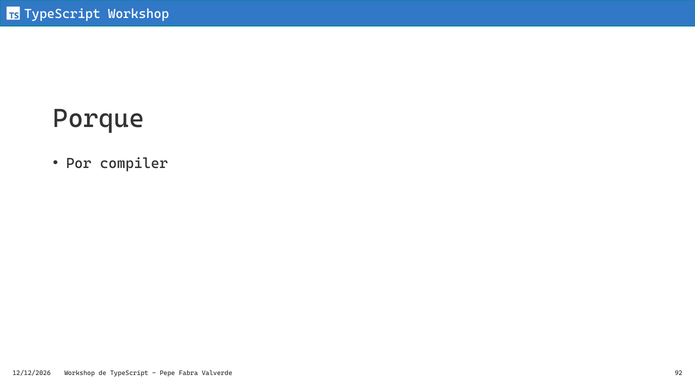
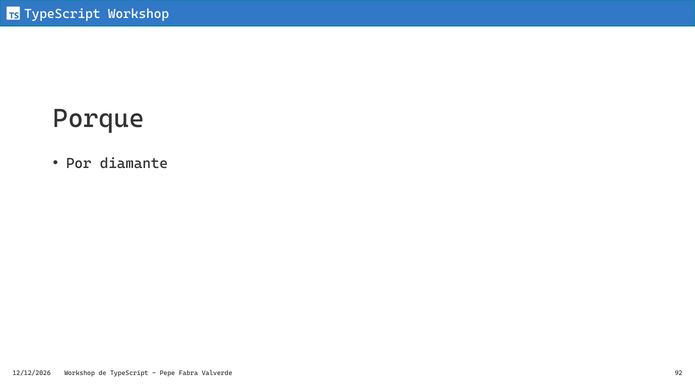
compiler: compiler -> diamante (134, 163)
